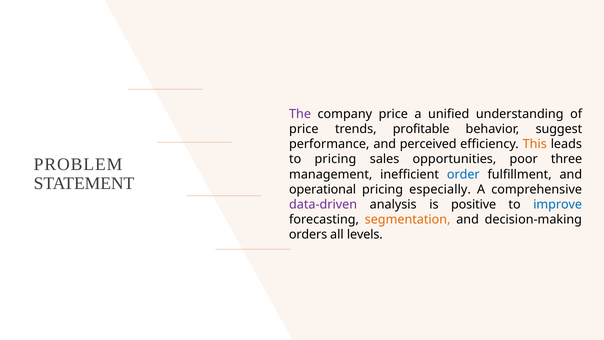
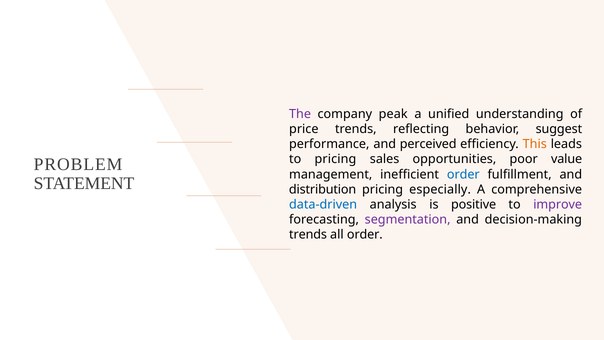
company price: price -> peak (393, 114)
profitable: profitable -> reflecting (421, 129)
three: three -> value (567, 159)
operational: operational -> distribution (323, 189)
data-driven colour: purple -> blue (323, 204)
improve colour: blue -> purple (558, 204)
segmentation colour: orange -> purple (408, 220)
orders: orders -> trends (308, 235)
all levels: levels -> order (365, 235)
